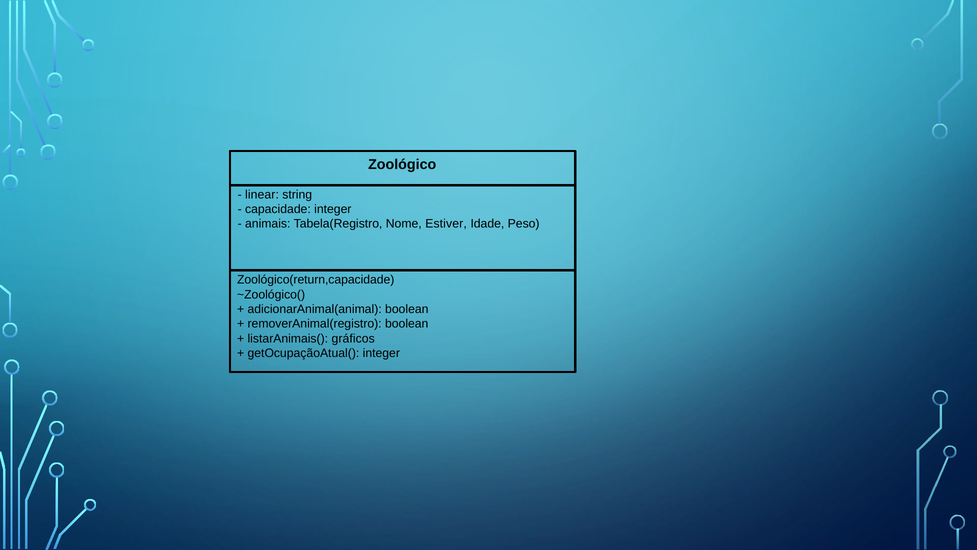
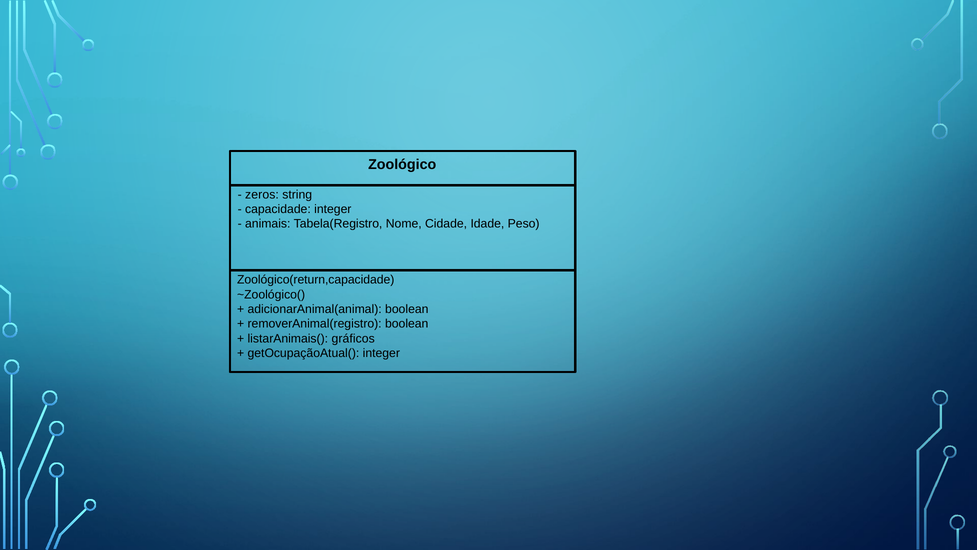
linear: linear -> zeros (262, 194)
Estiver: Estiver -> Cidade (446, 224)
